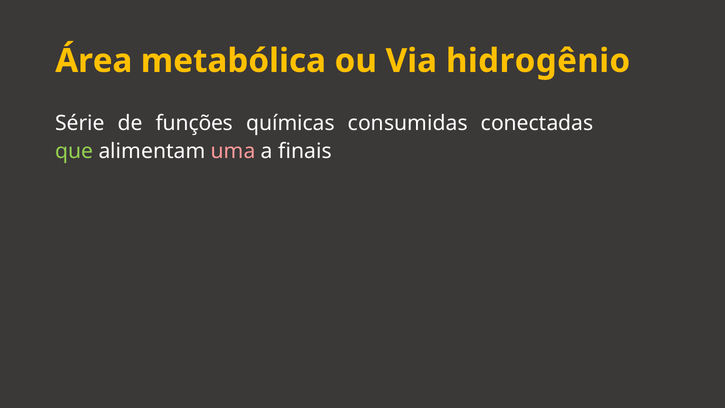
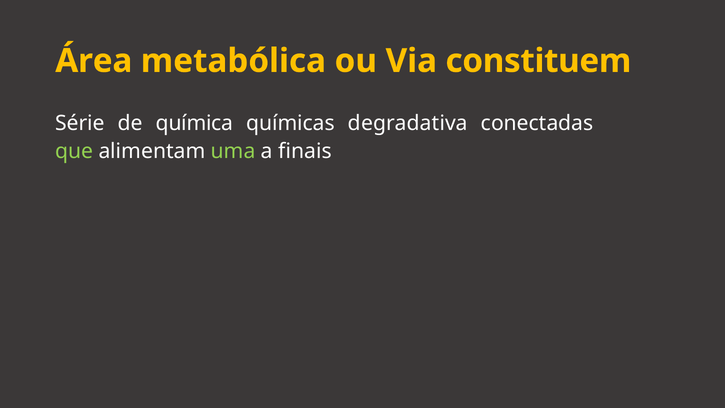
hidrogênio: hidrogênio -> constituem (538, 61)
funções: funções -> química (195, 123)
consumidas: consumidas -> degradativa (408, 123)
uma colour: pink -> light green (233, 151)
